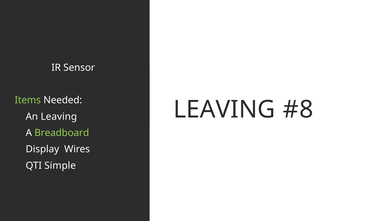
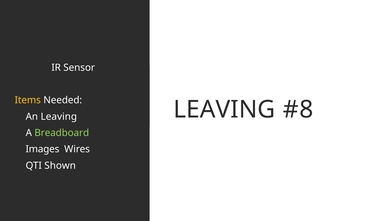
Items colour: light green -> yellow (28, 100)
Display: Display -> Images (42, 149)
Simple: Simple -> Shown (60, 165)
